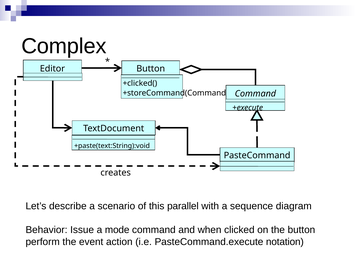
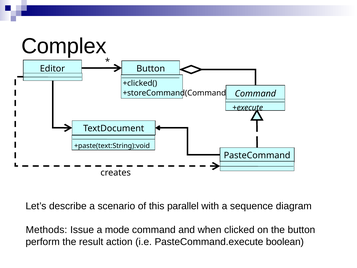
Behavior: Behavior -> Methods (46, 230)
event: event -> result (91, 242)
notation: notation -> boolean (285, 242)
